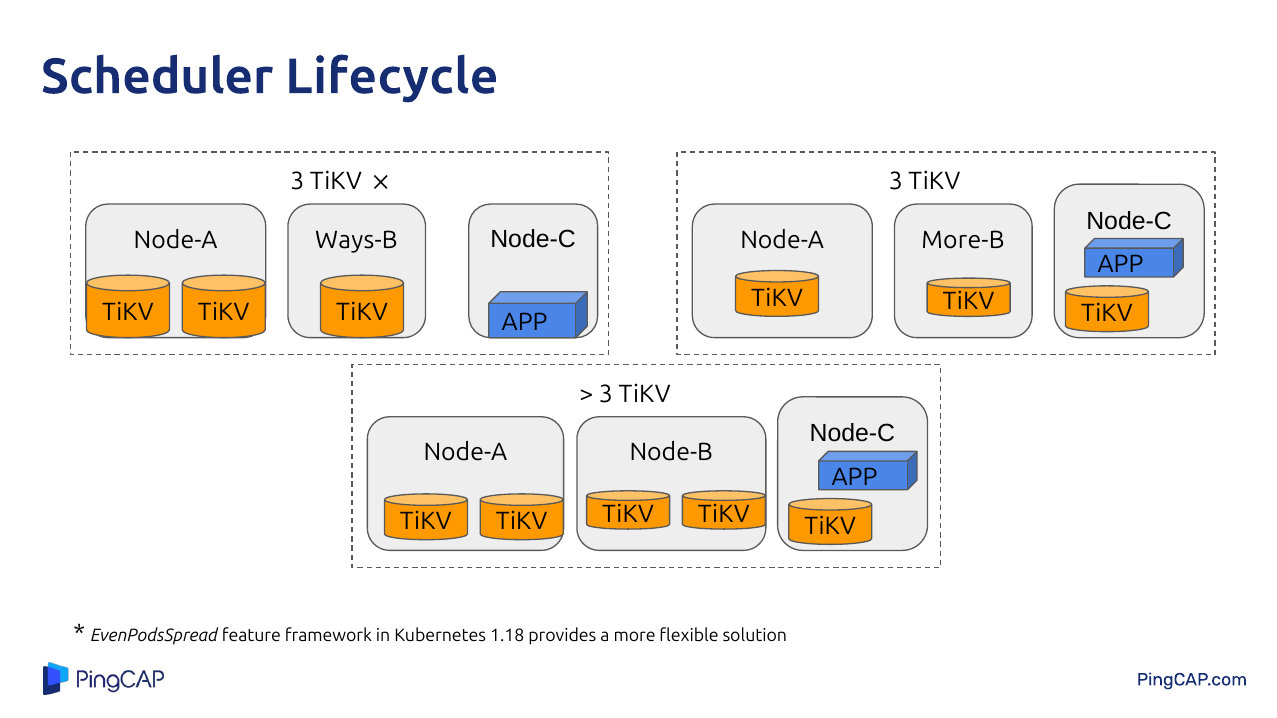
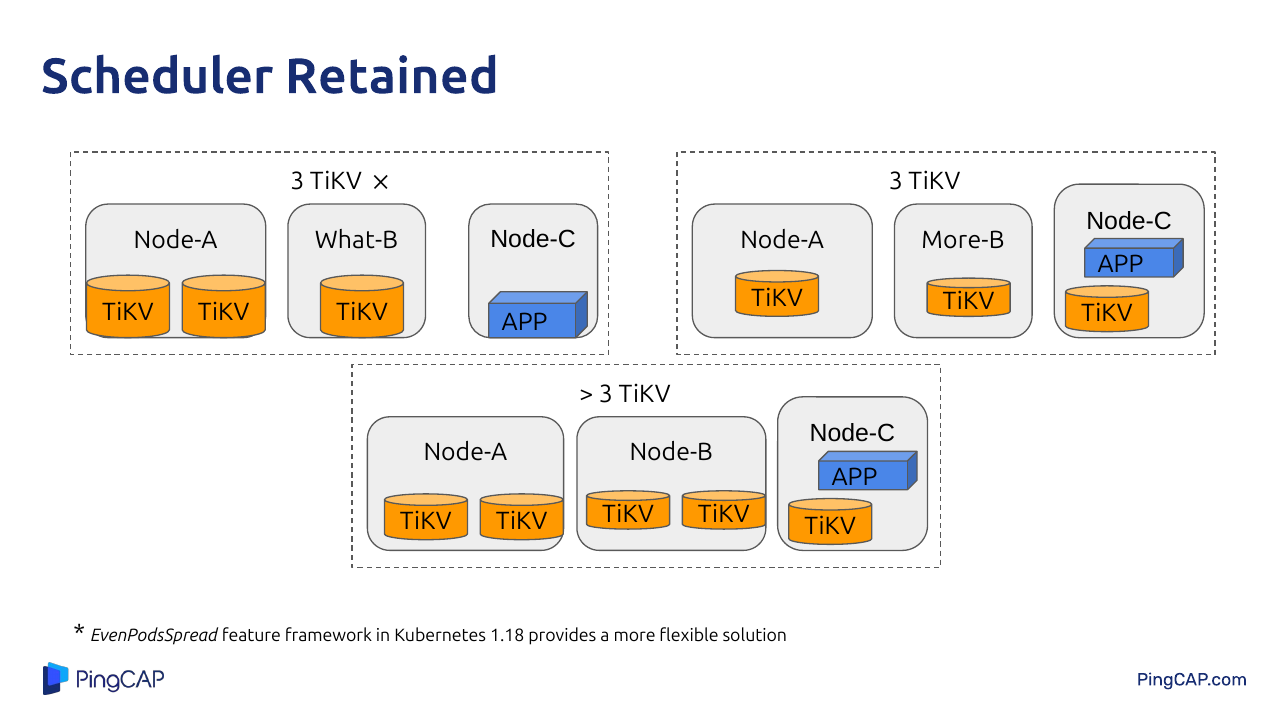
Lifecycle: Lifecycle -> Retained (392, 77)
Ways-B: Ways-B -> What-B (356, 240)
